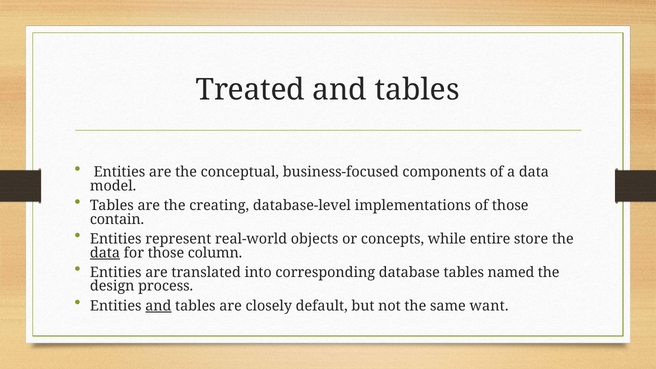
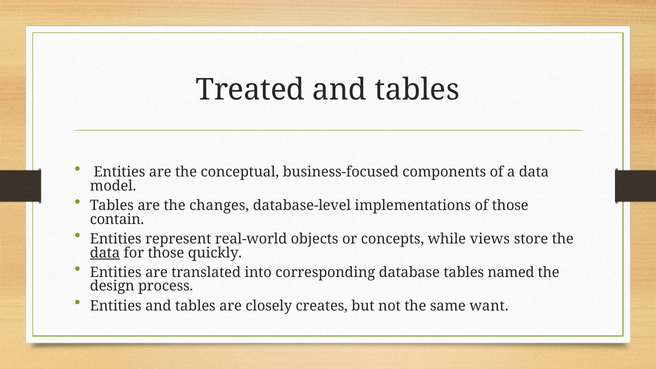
creating: creating -> changes (219, 206)
entire: entire -> views (490, 239)
column: column -> quickly (215, 253)
and underline: present -> none (158, 306)
default: default -> creates (322, 306)
